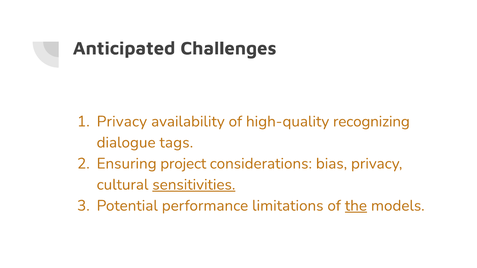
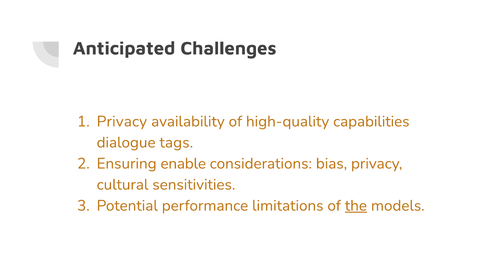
recognizing: recognizing -> capabilities (371, 122)
project: project -> enable (183, 164)
sensitivities underline: present -> none (194, 185)
